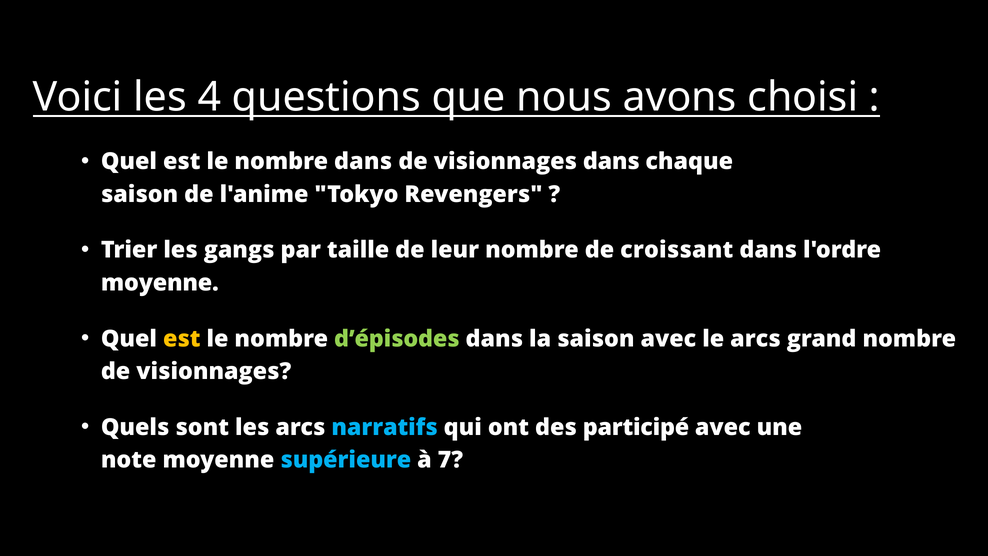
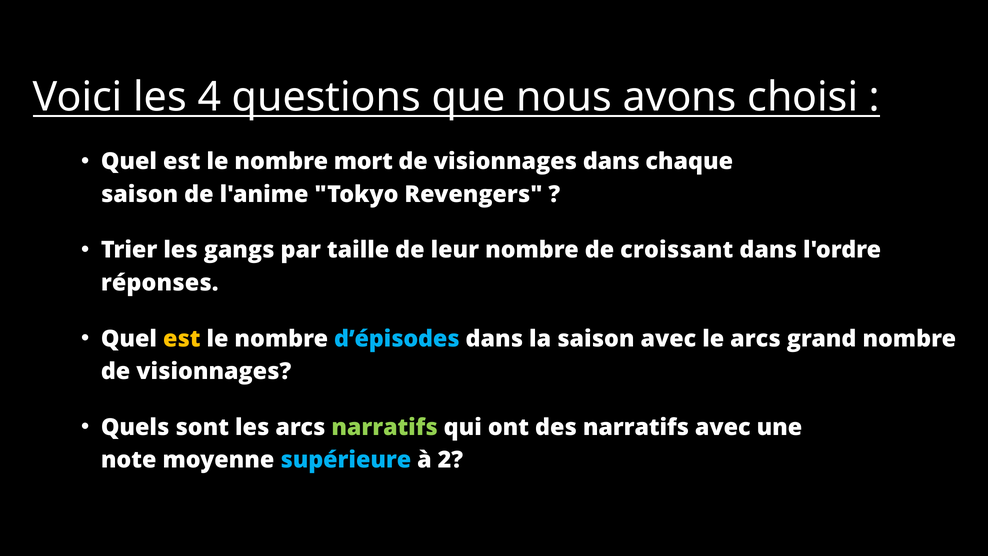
nombre dans: dans -> mort (363, 162)
moyenne: moyenne -> réponses (160, 283)
d’épisodes colour: light green -> light blue (397, 339)
narratifs colour: light blue -> light green (385, 427)
des participé: participé -> narratifs (636, 427)
7: 7 -> 2 (450, 460)
